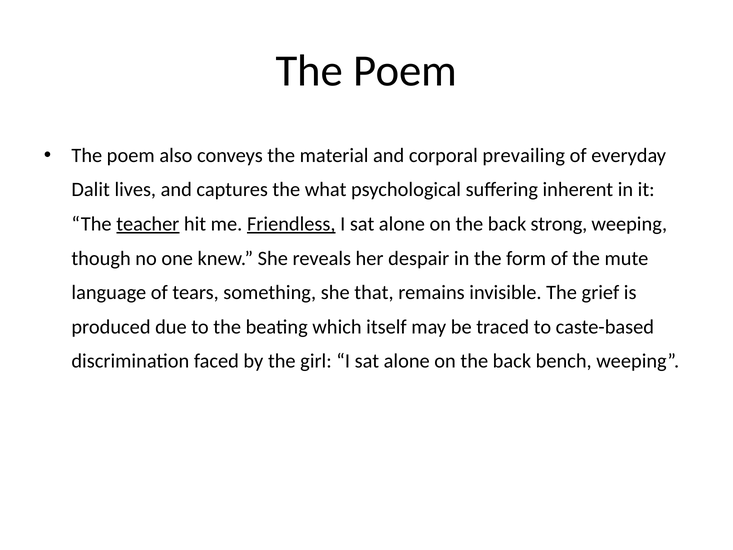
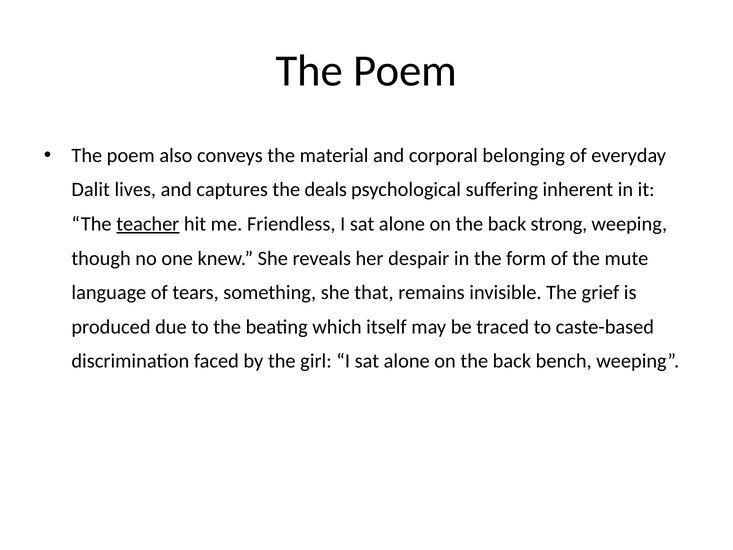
prevailing: prevailing -> belonging (524, 155)
what: what -> deals (326, 190)
Friendless underline: present -> none (291, 224)
